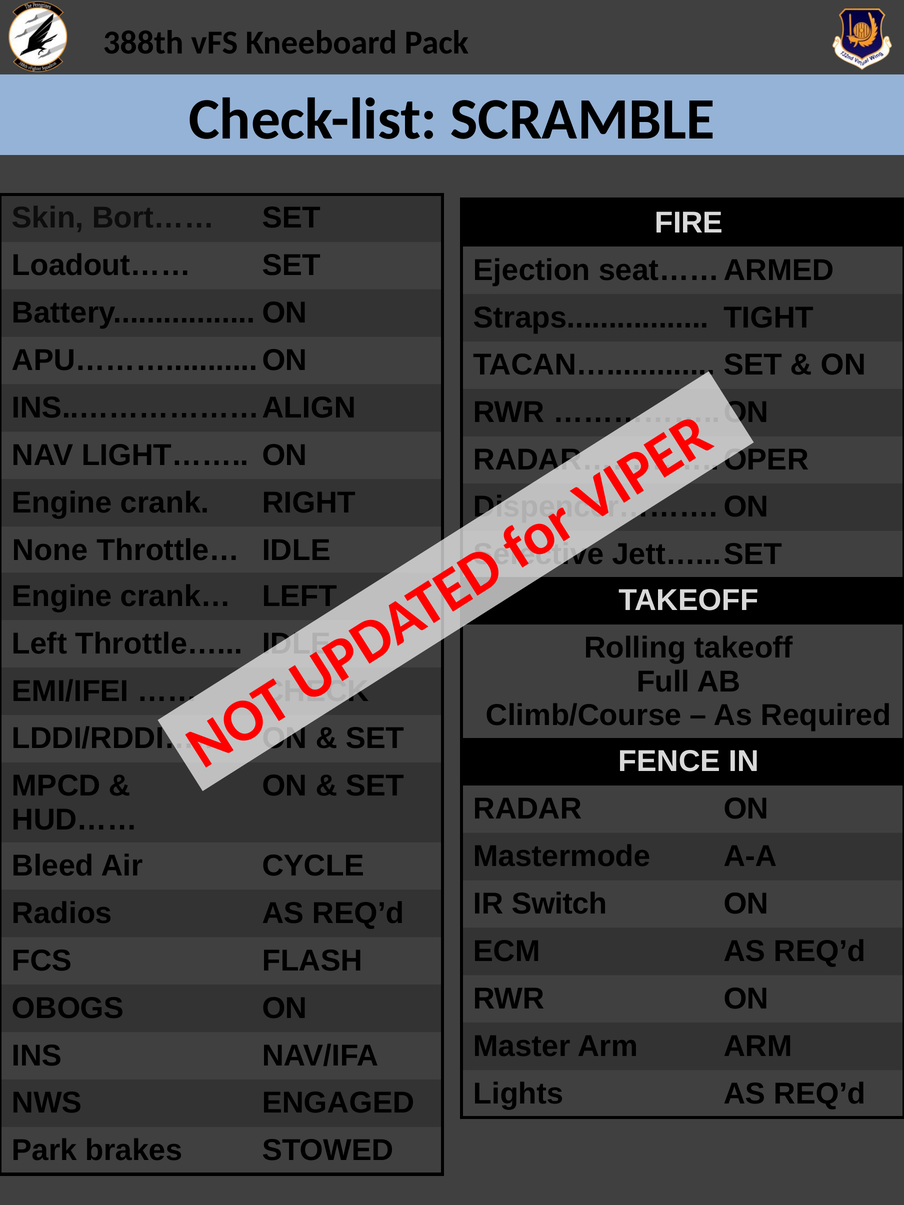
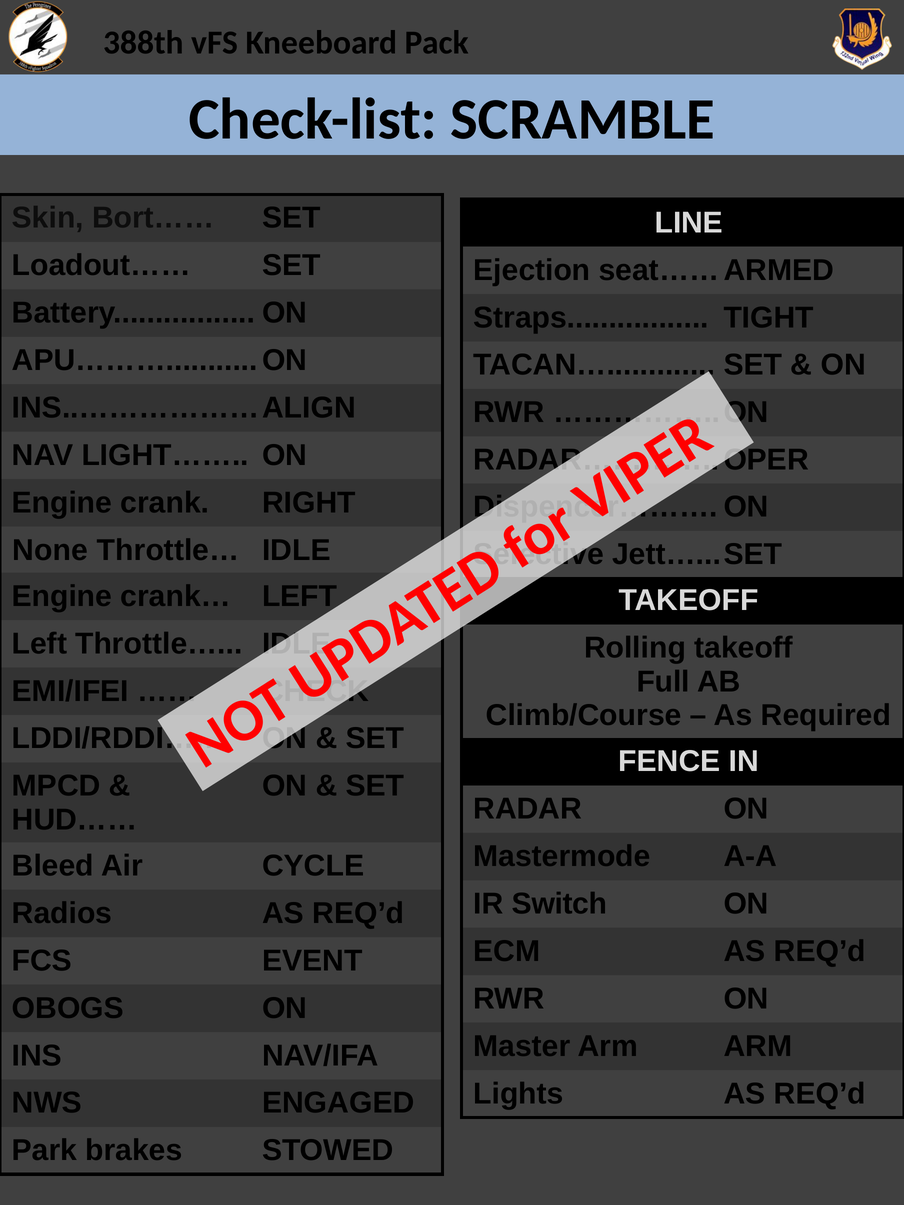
FIRE: FIRE -> LINE (689, 223)
FLASH: FLASH -> EVENT (312, 961)
